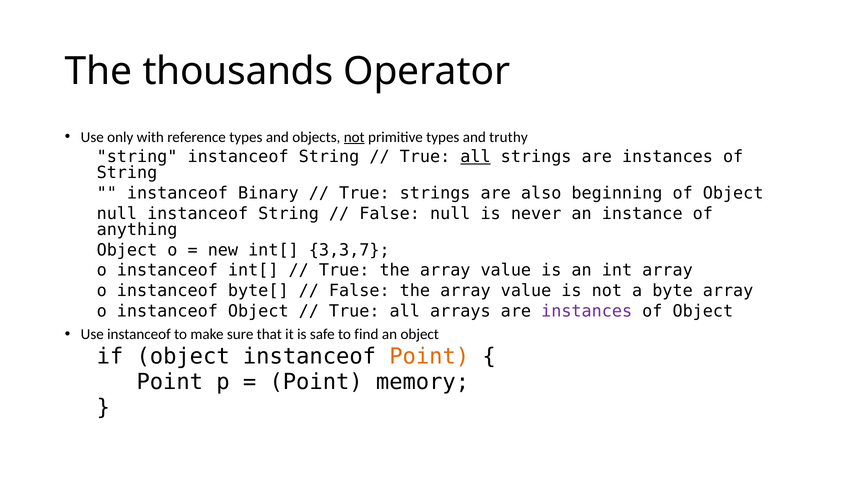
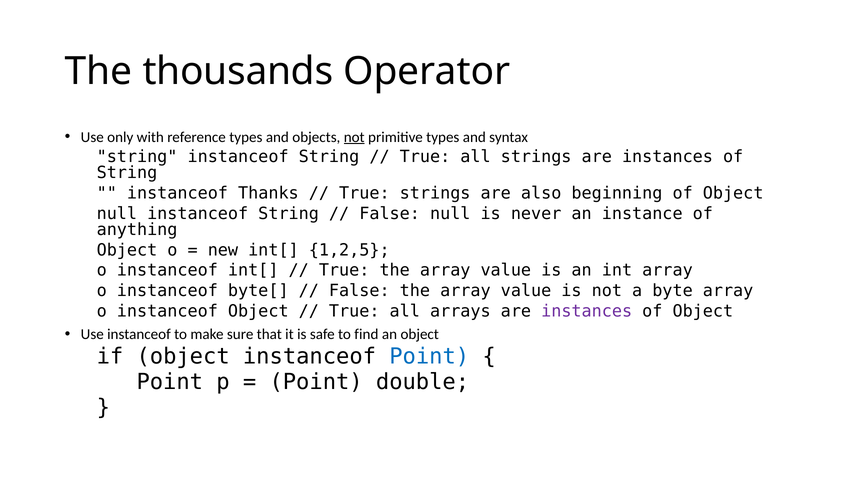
truthy: truthy -> syntax (509, 137)
all underline: present -> none (476, 157)
Binary: Binary -> Thanks (268, 193)
3,3,7: 3,3,7 -> 1,2,5 (349, 250)
Point colour: orange -> blue (429, 356)
memory: memory -> double (423, 382)
